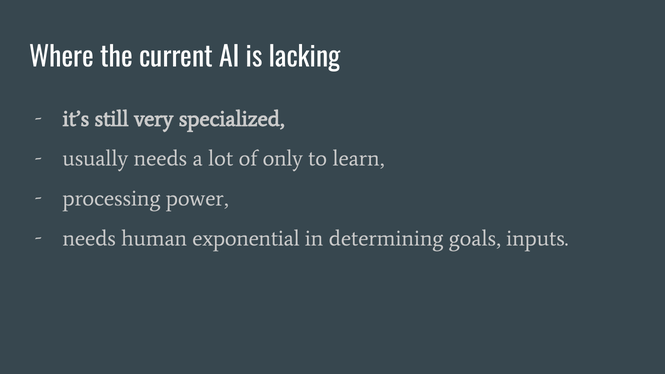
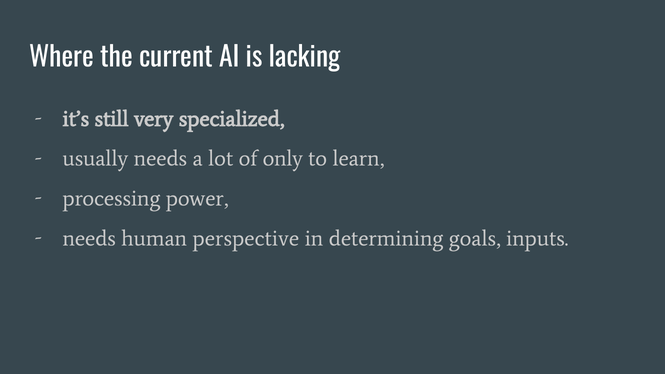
exponential: exponential -> perspective (246, 238)
